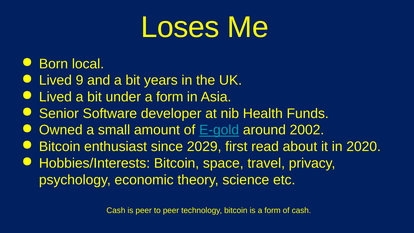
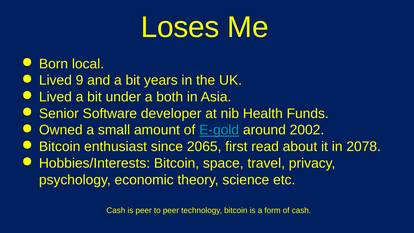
under a form: form -> both (170, 97)
2029: 2029 -> 2065 (204, 147)
2020: 2020 -> 2078 (364, 147)
